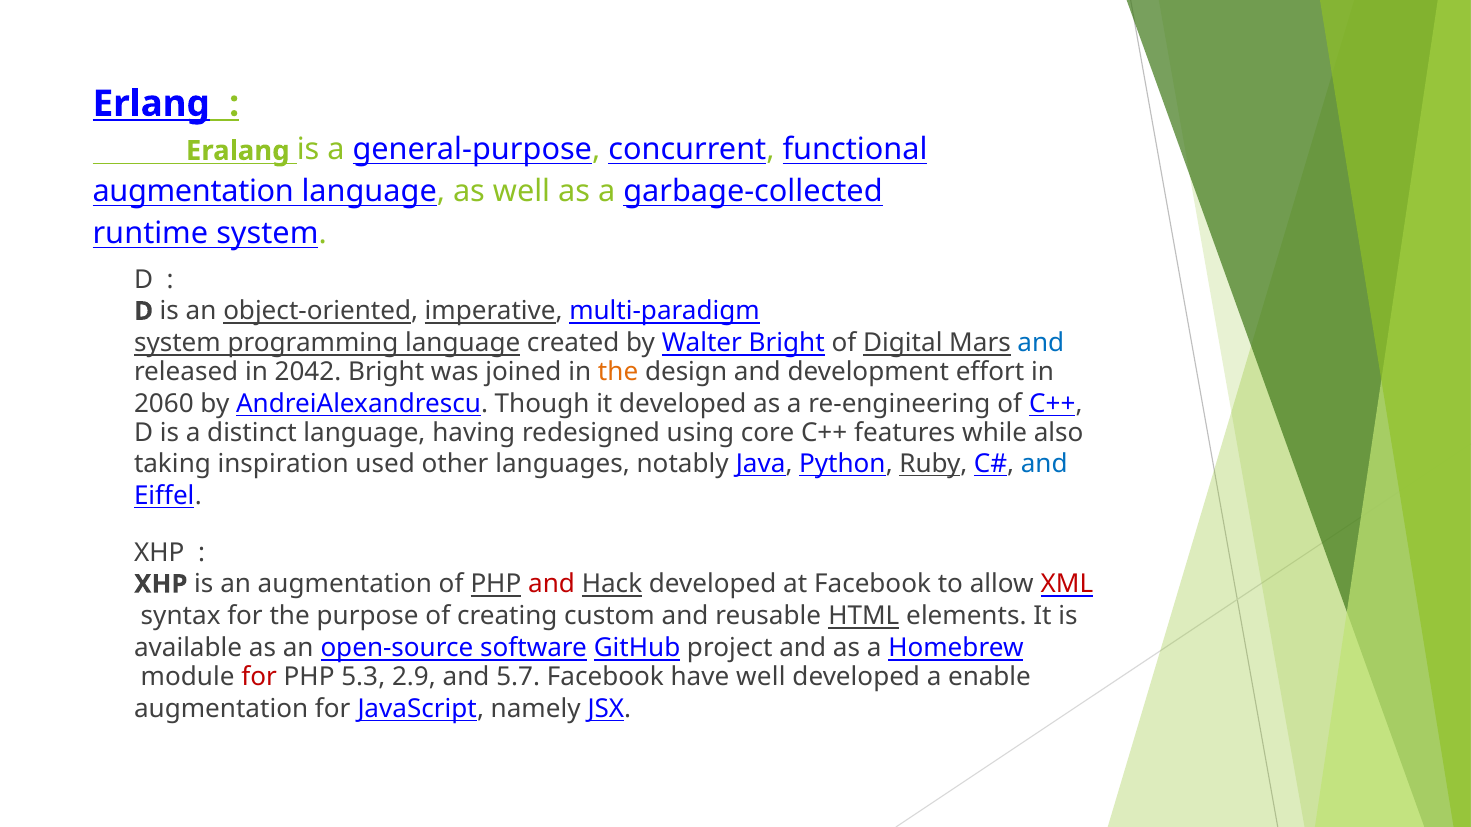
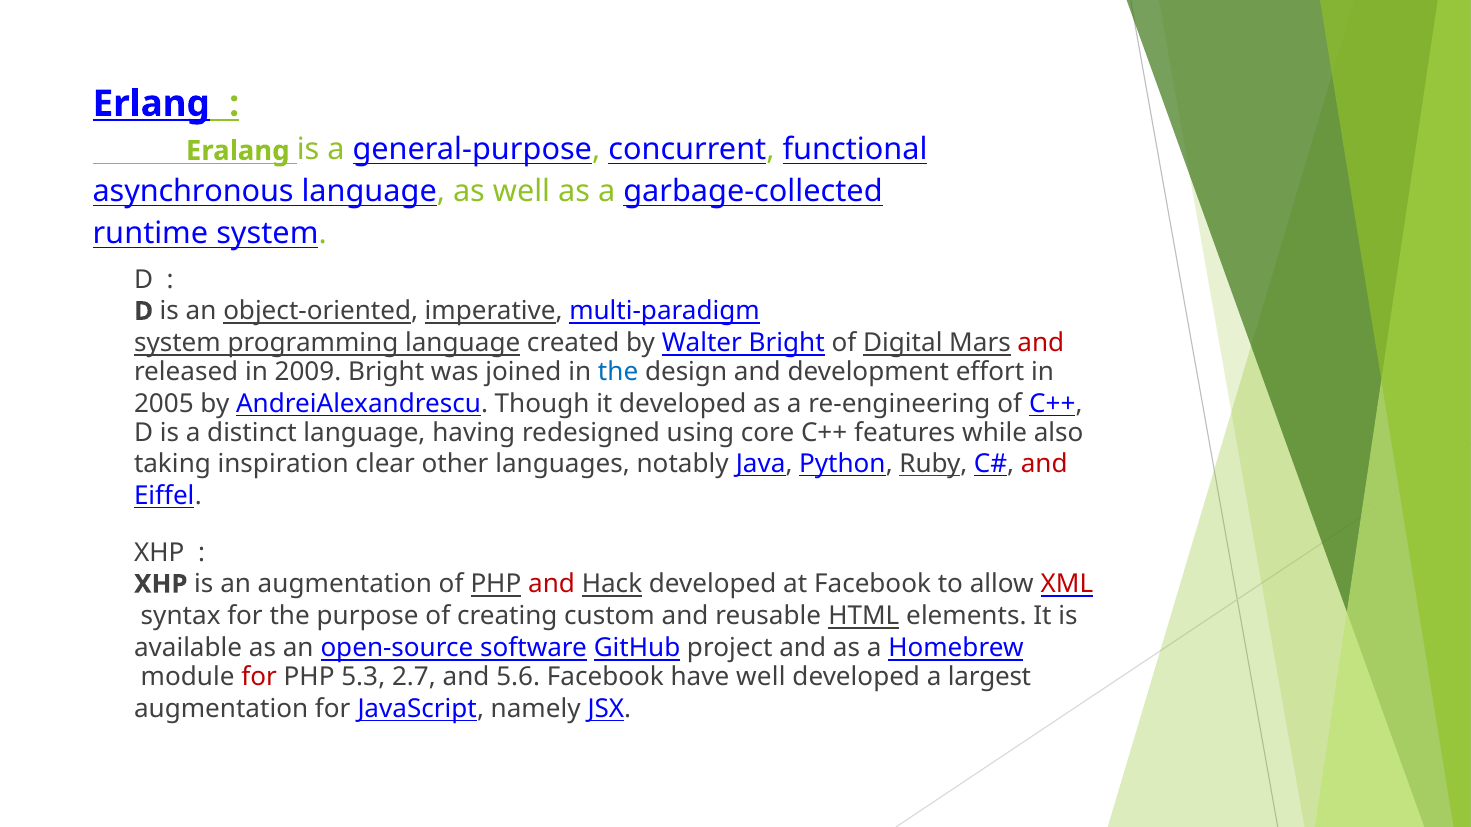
augmentation: augmentation -> asynchronous (193, 192)
and colour: blue -> red (1041, 343)
2042: 2042 -> 2009 (308, 372)
the colour: orange -> blue (618, 372)
2060: 2060 -> 2005 (164, 404)
used: used -> clear (385, 464)
and colour: blue -> red (1044, 464)
2.9: 2.9 -> 2.7 (414, 678)
5.7: 5.7 -> 5.6 (518, 678)
enable: enable -> largest (990, 678)
